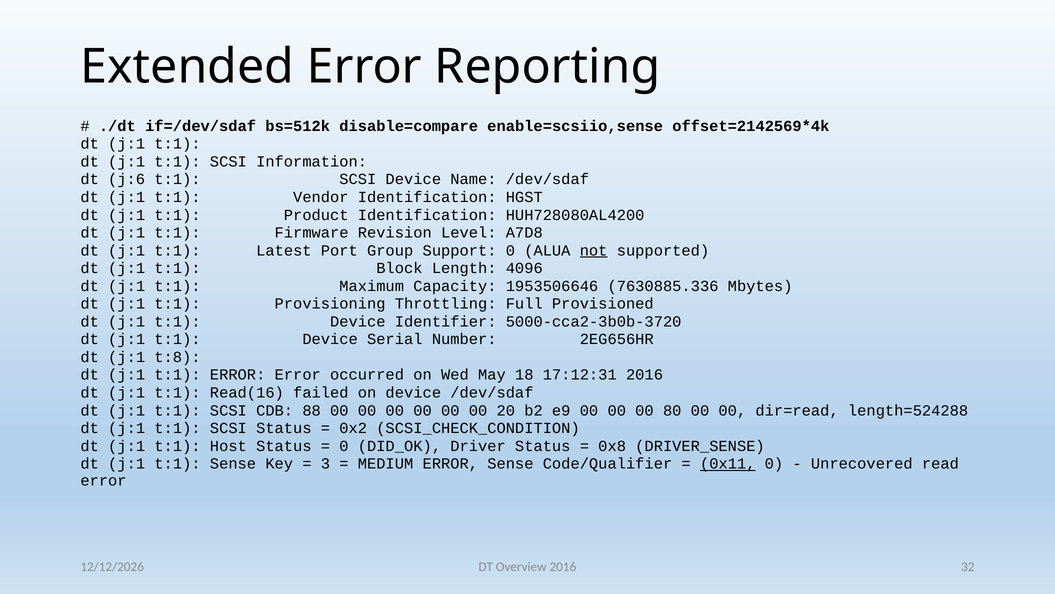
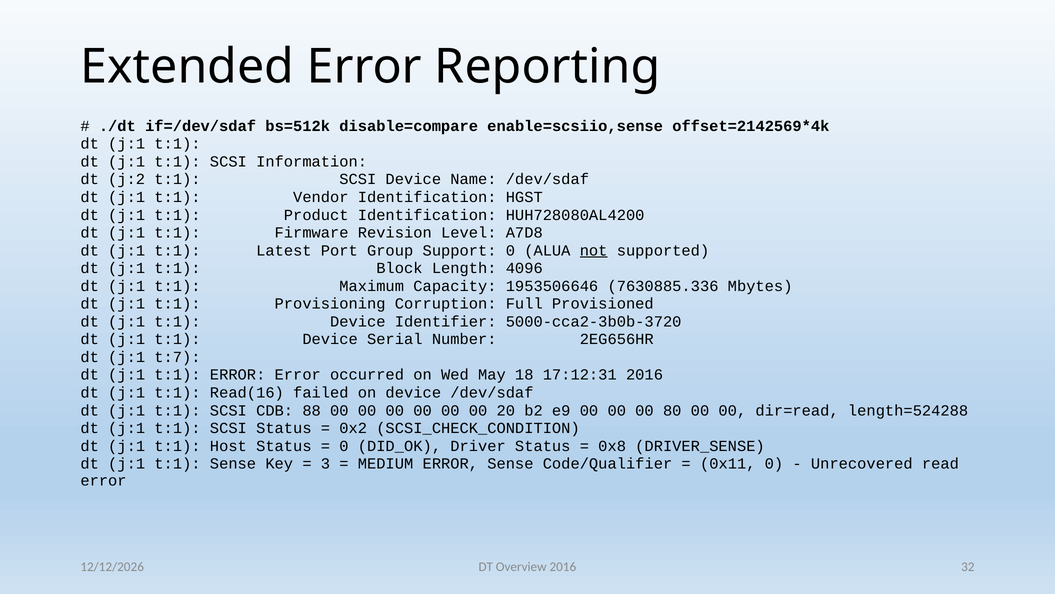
j:6: j:6 -> j:2 (127, 179)
Throttling: Throttling -> Corruption (446, 304)
t:8: t:8 -> t:7 (177, 357)
0x11 underline: present -> none (728, 463)
